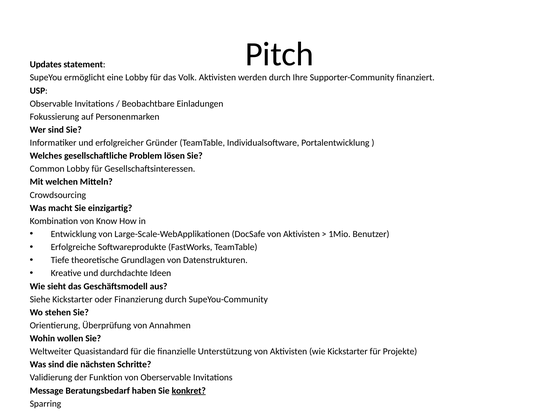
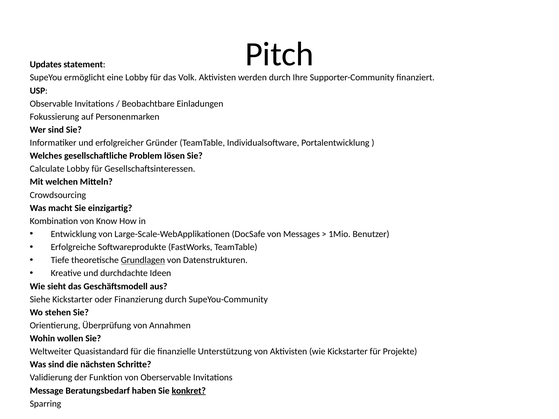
Common: Common -> Calculate (47, 169)
DocSafe von Aktivisten: Aktivisten -> Messages (301, 234)
Grundlagen underline: none -> present (143, 260)
